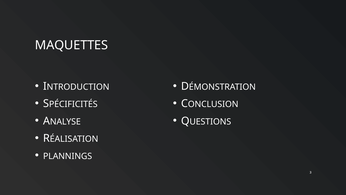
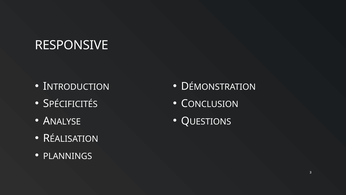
MAQUETTES: MAQUETTES -> RESPONSIVE (72, 45)
